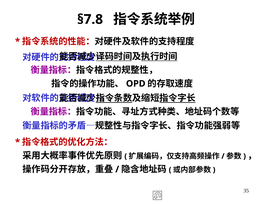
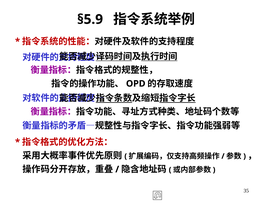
§7.8: §7.8 -> §5.9 (90, 19)
